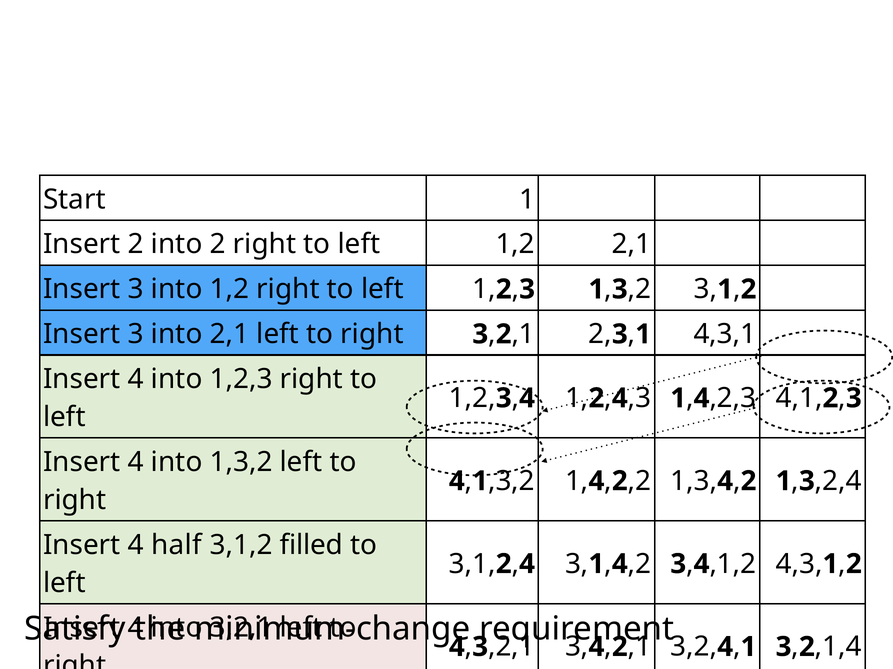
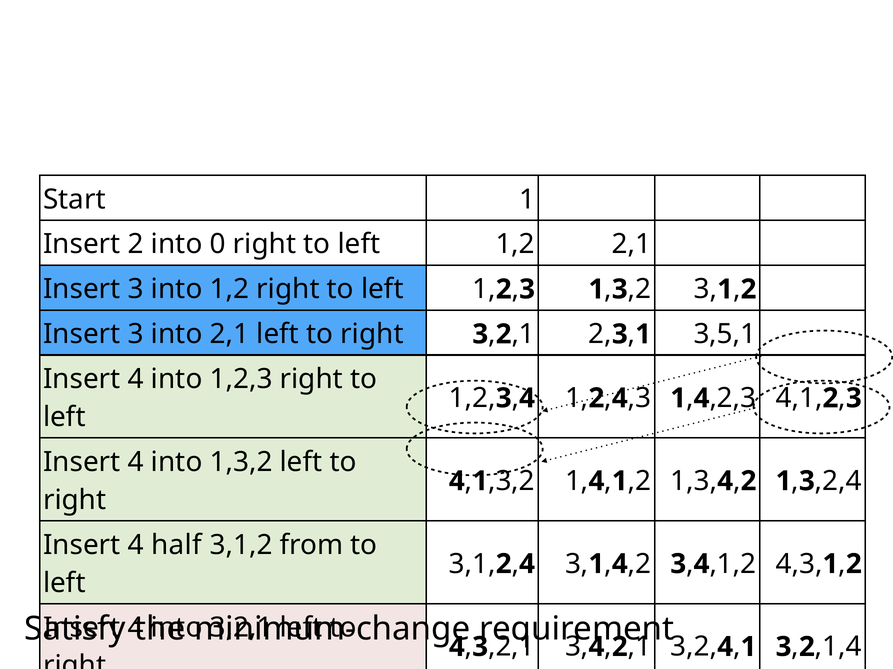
into 2: 2 -> 0 (218, 245)
4,3,1: 4,3,1 -> 3,5,1 (725, 335)
2: 2 -> 1 (620, 482)
filled: filled -> from (311, 545)
